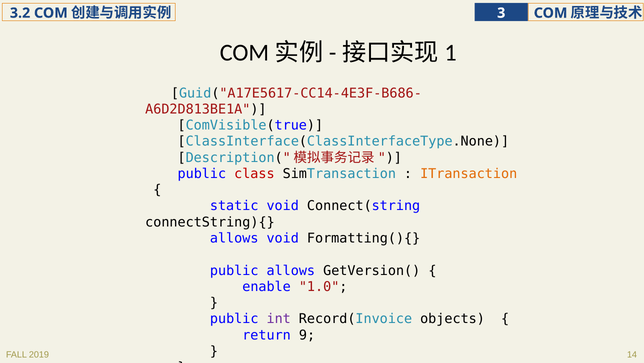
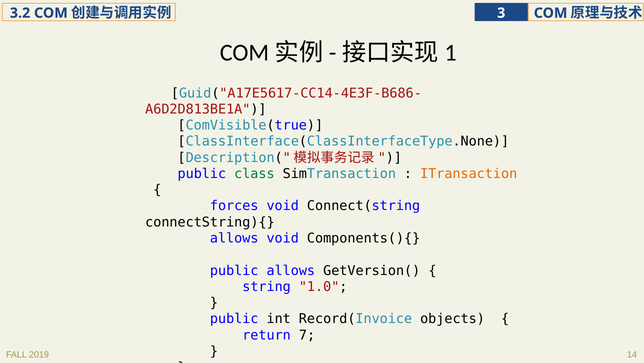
class colour: red -> green (254, 173)
static: static -> forces (234, 206)
Formatting(){: Formatting(){ -> Components(){ (364, 238)
enable: enable -> string (267, 286)
int colour: purple -> black (279, 318)
9: 9 -> 7 (307, 334)
